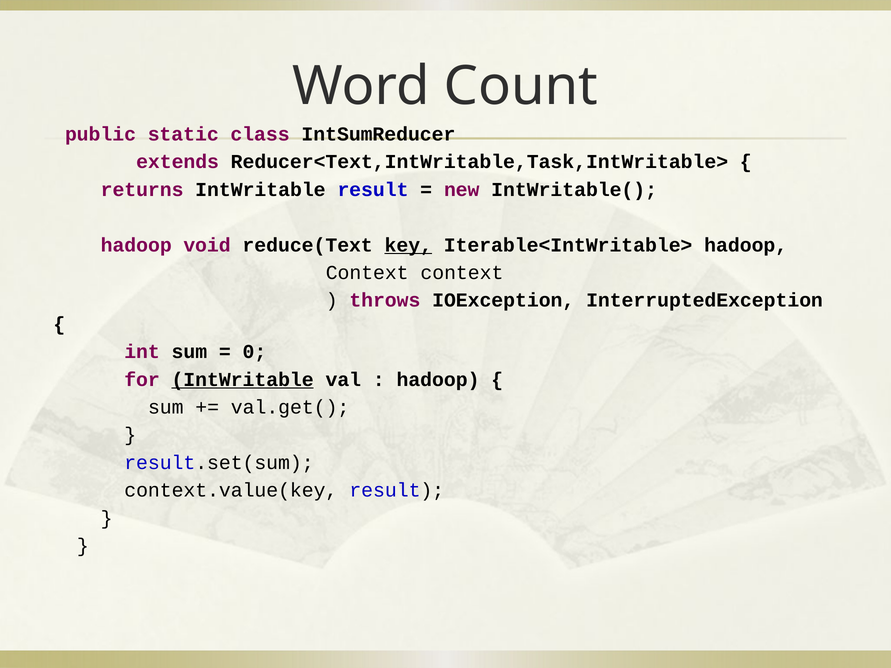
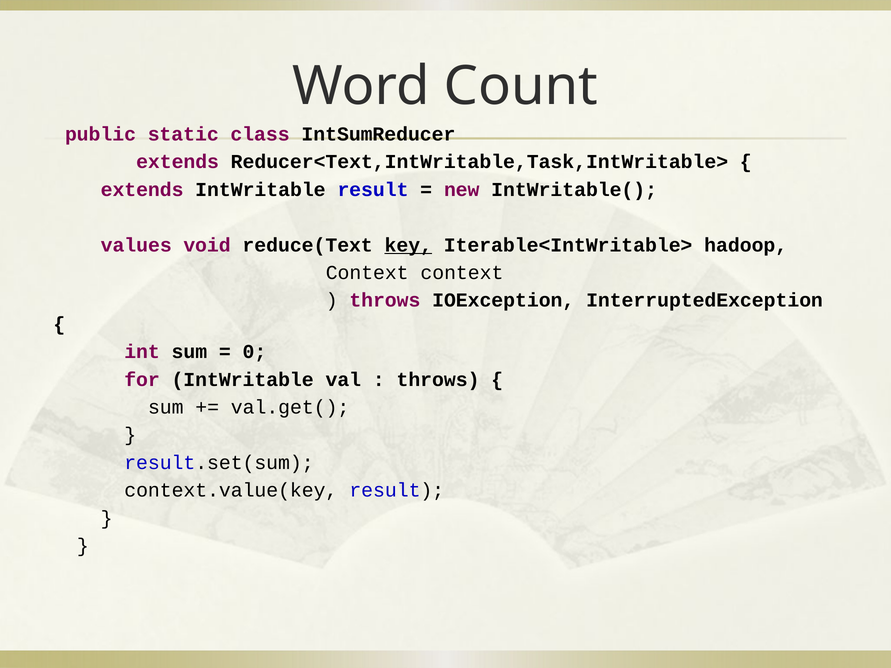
returns: returns -> extends (142, 190)
hadoop: hadoop -> values (136, 245)
IntWritable underline: present -> none (243, 380)
hadoop: hadoop -> throws (438, 380)
